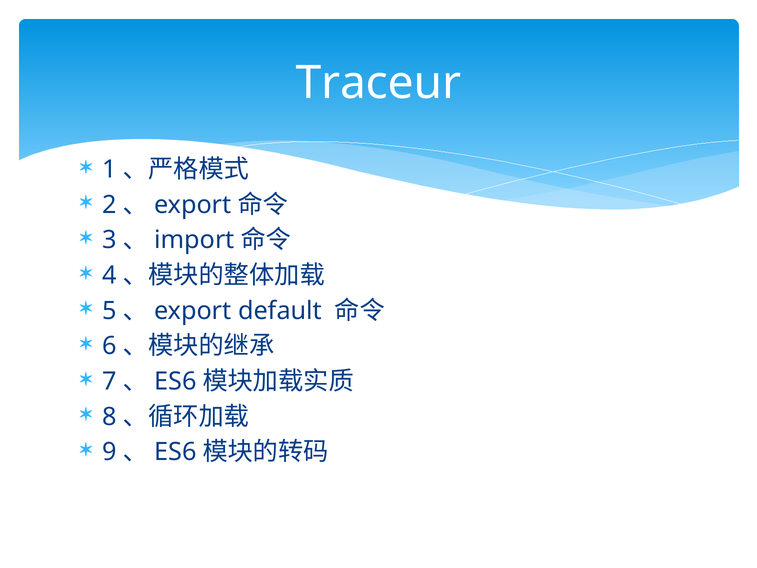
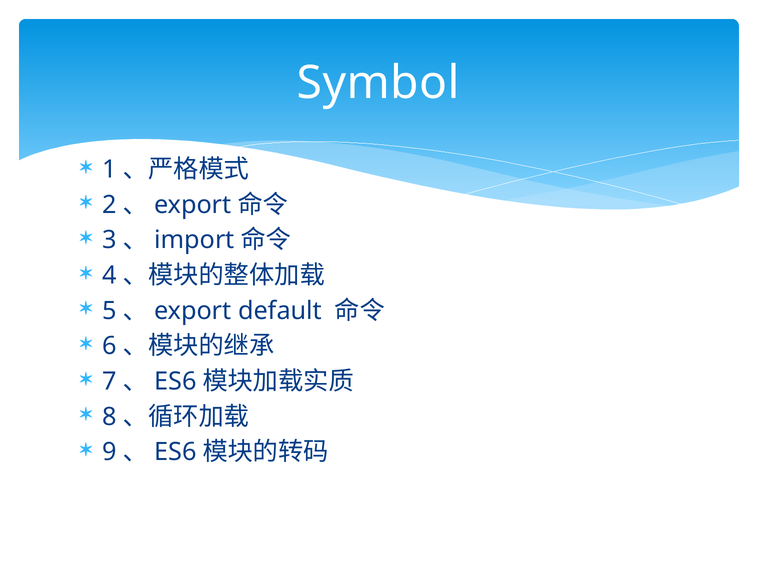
Traceur: Traceur -> Symbol (378, 83)
